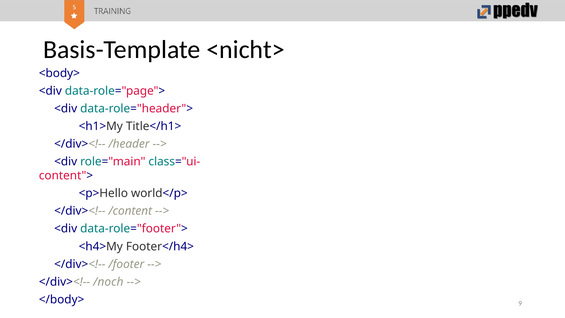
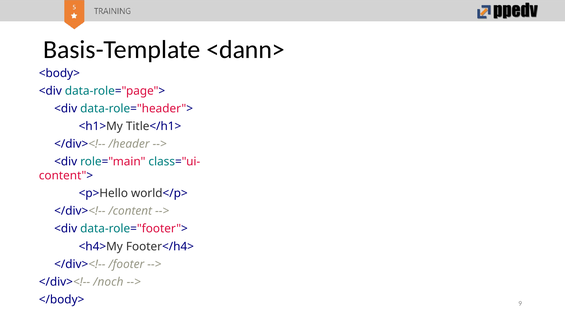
<nicht>: <nicht> -> <dann> (246, 50)
